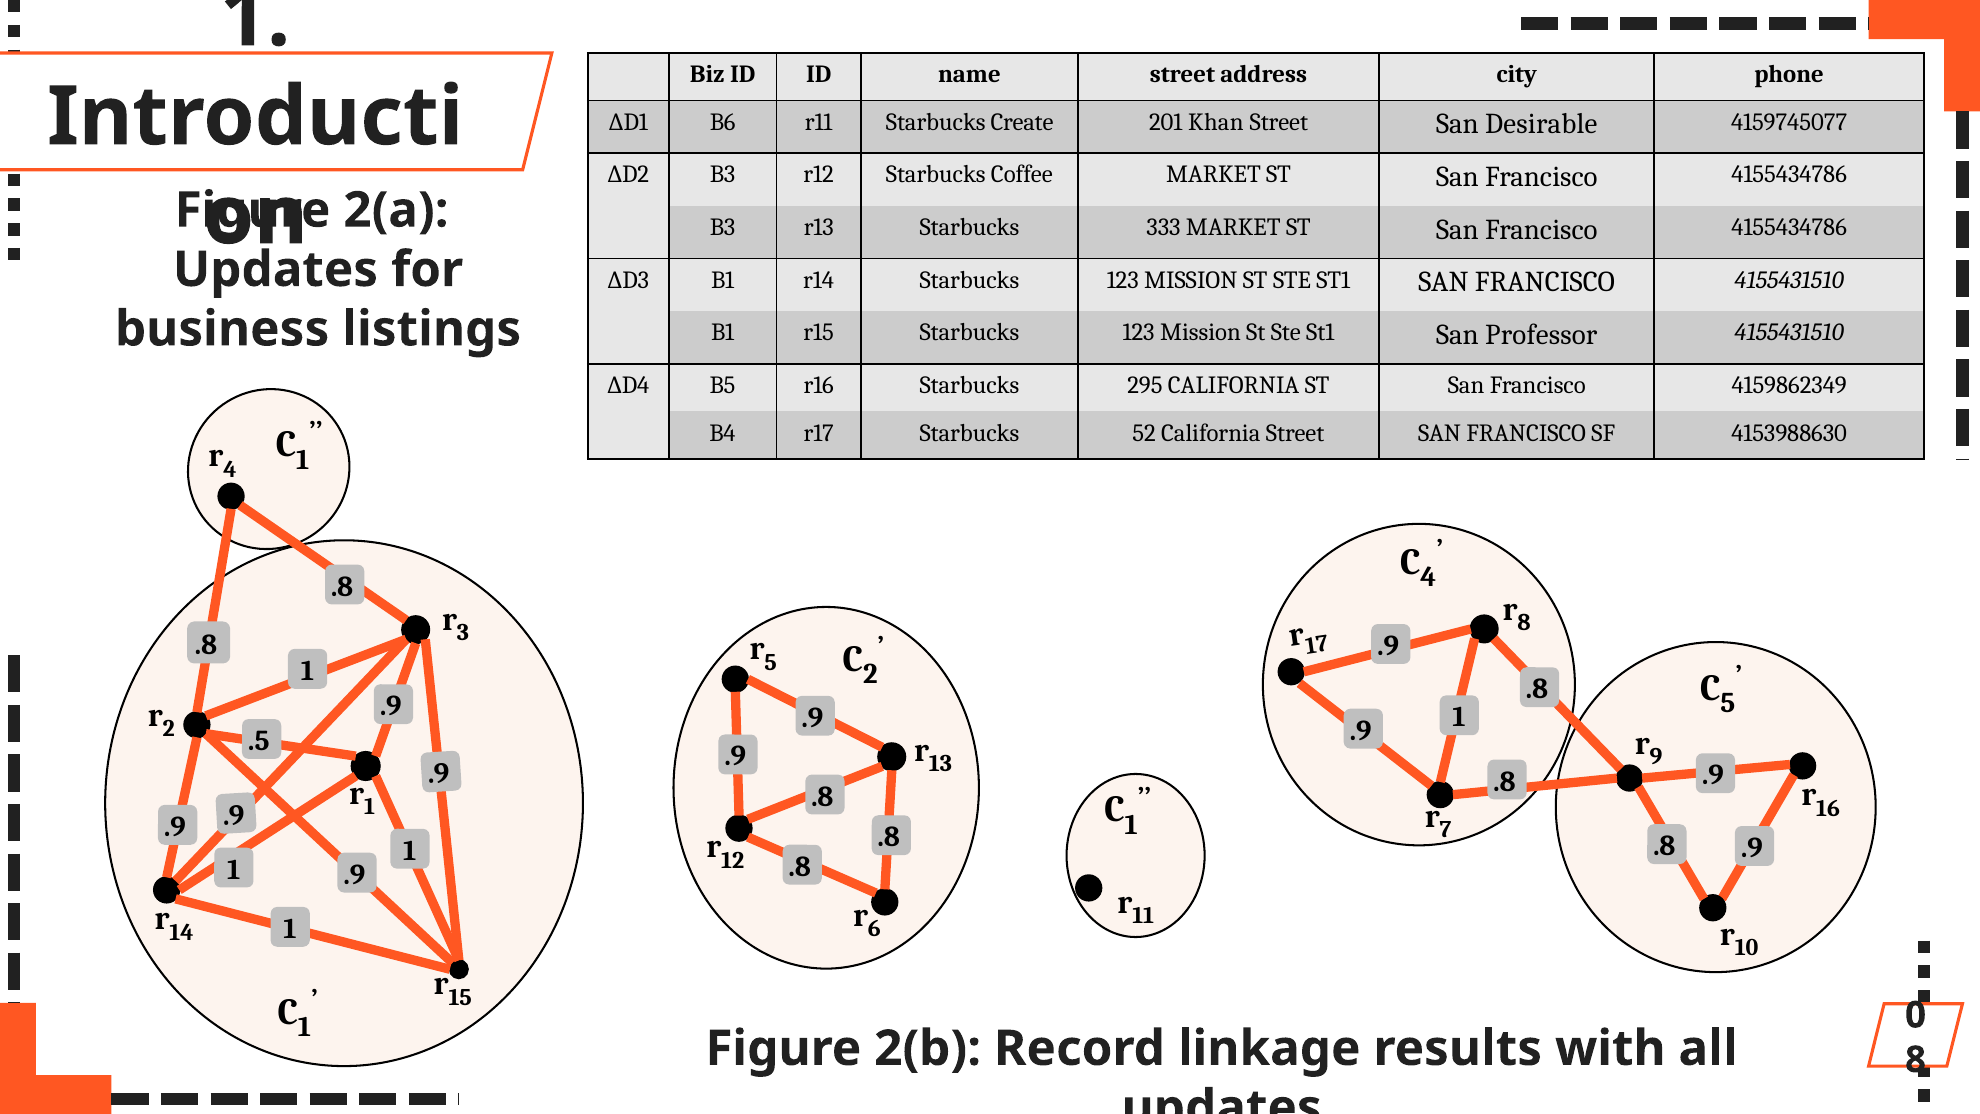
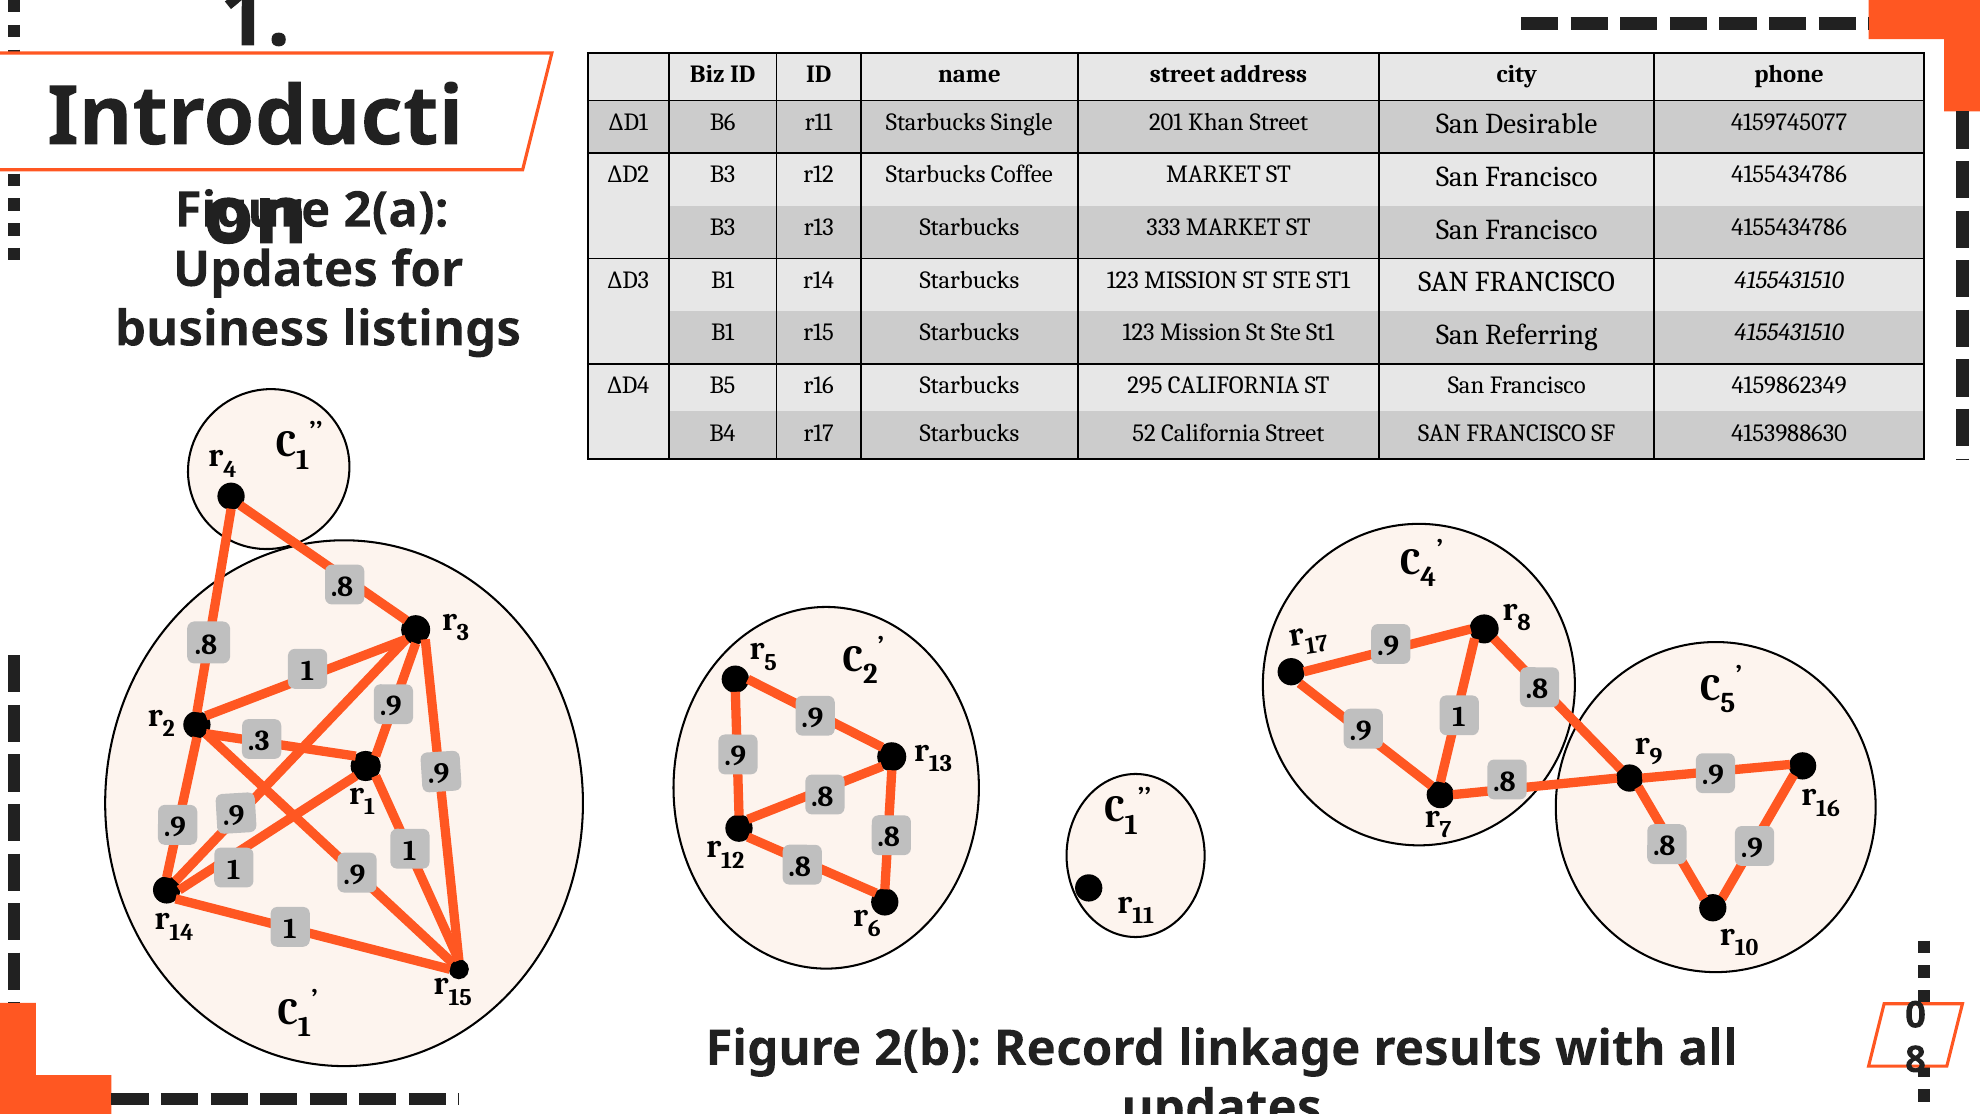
Create: Create -> Single (1022, 122)
Professor: Professor -> Referring (1541, 335)
.5: .5 -> .3 (259, 741)
